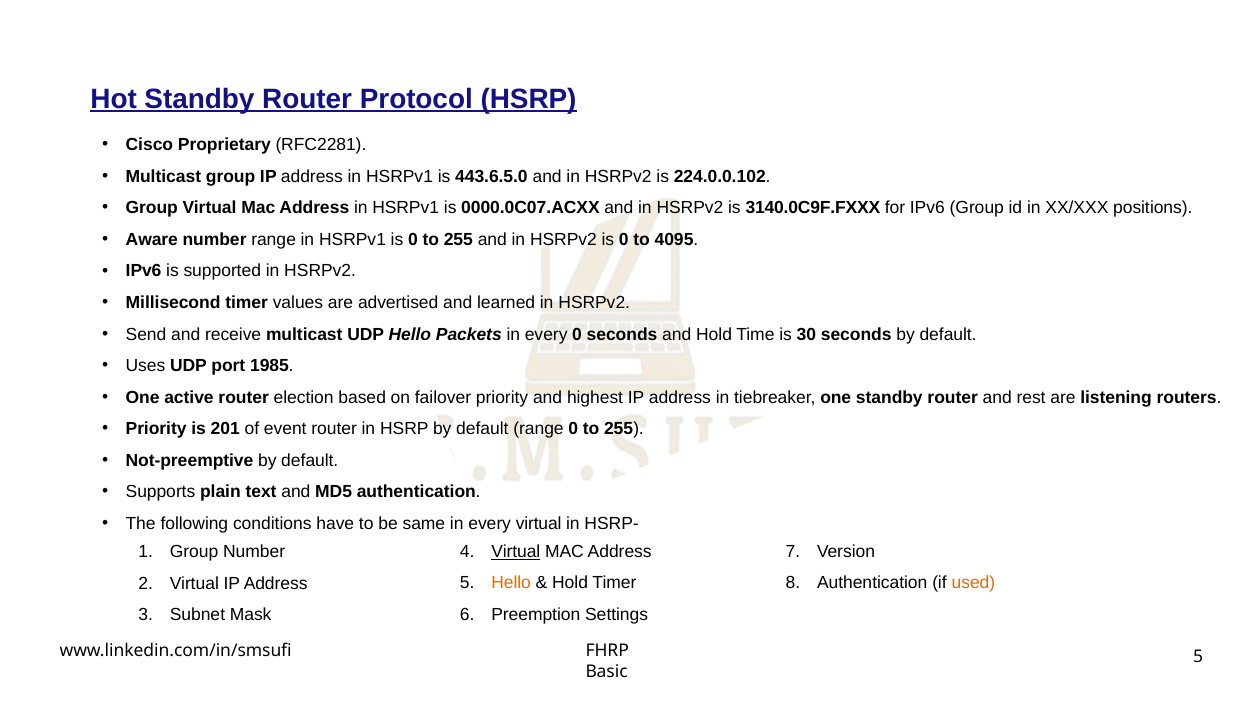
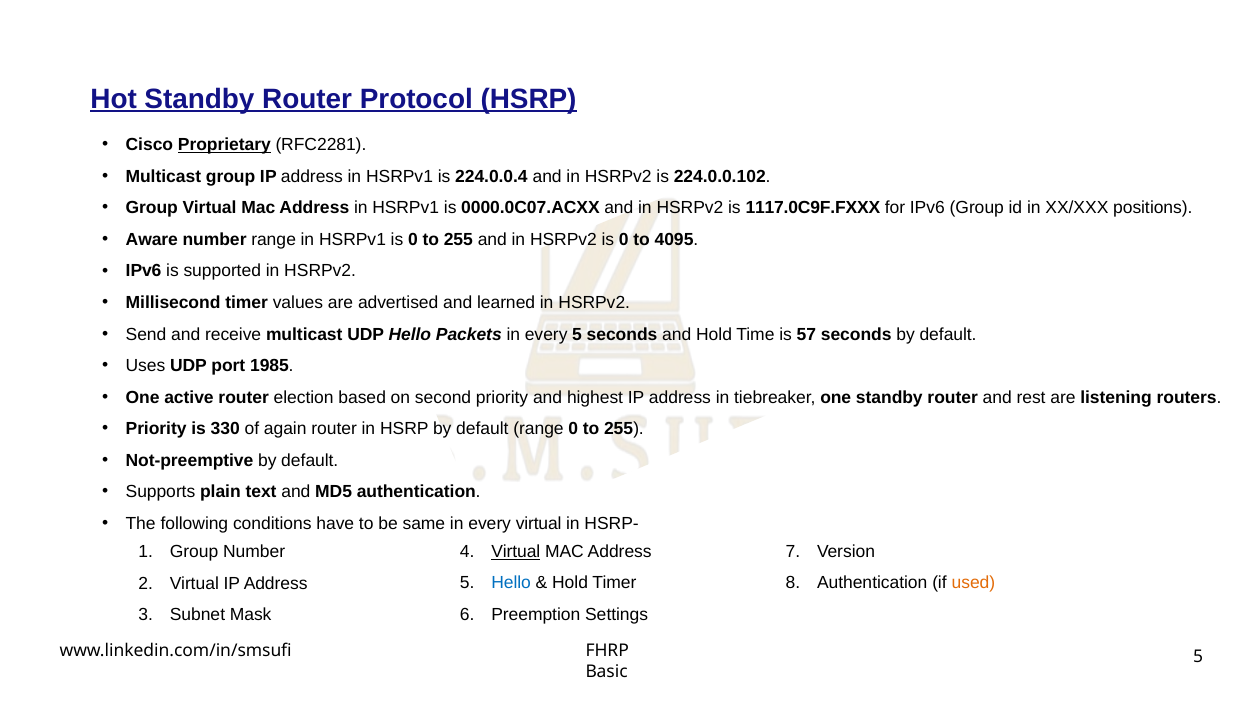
Proprietary underline: none -> present (224, 145)
443.6.5.0: 443.6.5.0 -> 224.0.0.4 (491, 177)
3140.0C9F.FXXX: 3140.0C9F.FXXX -> 1117.0C9F.FXXX (813, 208)
every 0: 0 -> 5 (577, 334)
30: 30 -> 57 (806, 334)
failover: failover -> second (443, 397)
201: 201 -> 330 (225, 429)
event: event -> again (285, 429)
Hello colour: orange -> blue (511, 583)
